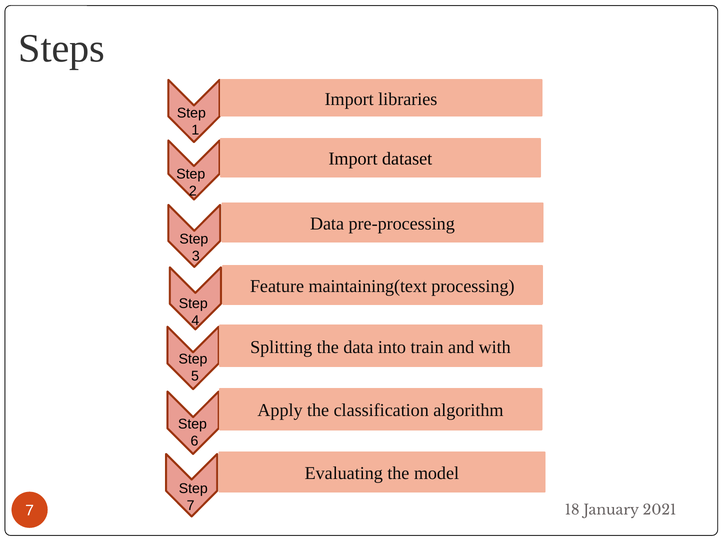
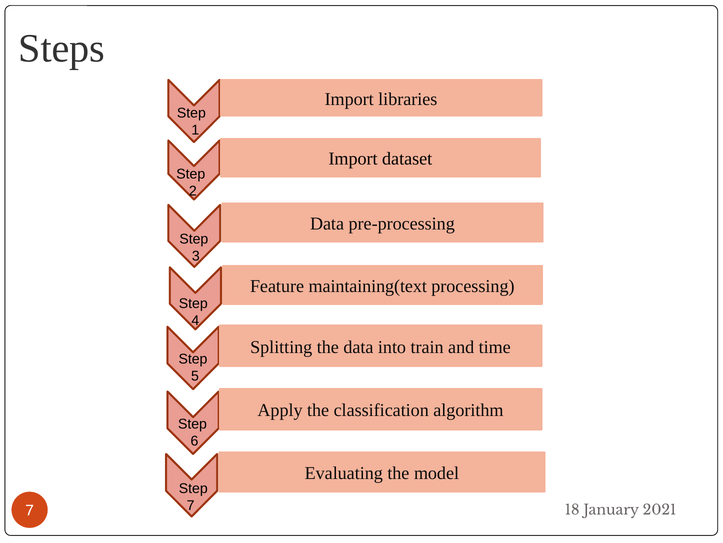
with: with -> time (495, 347)
